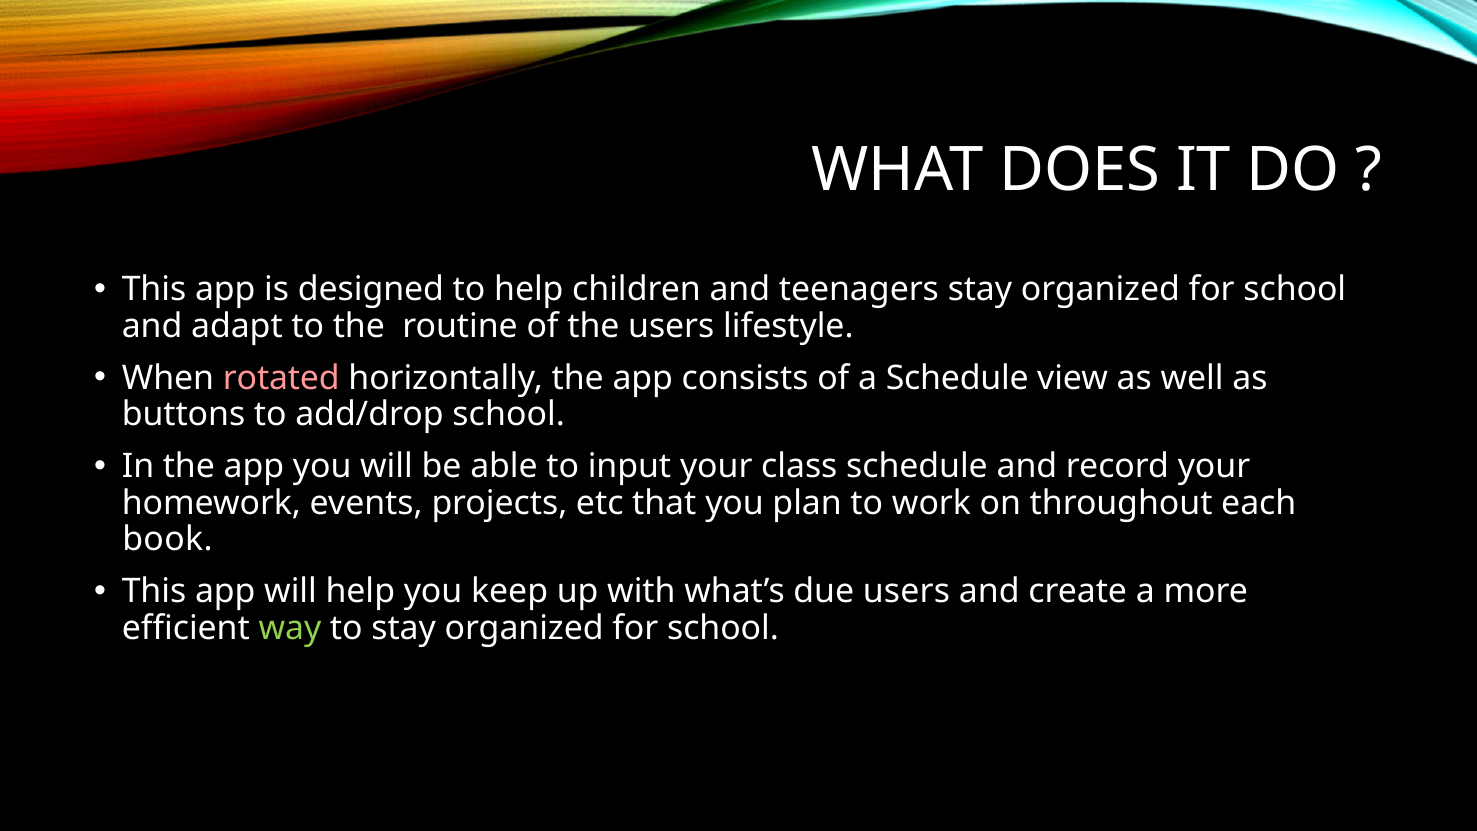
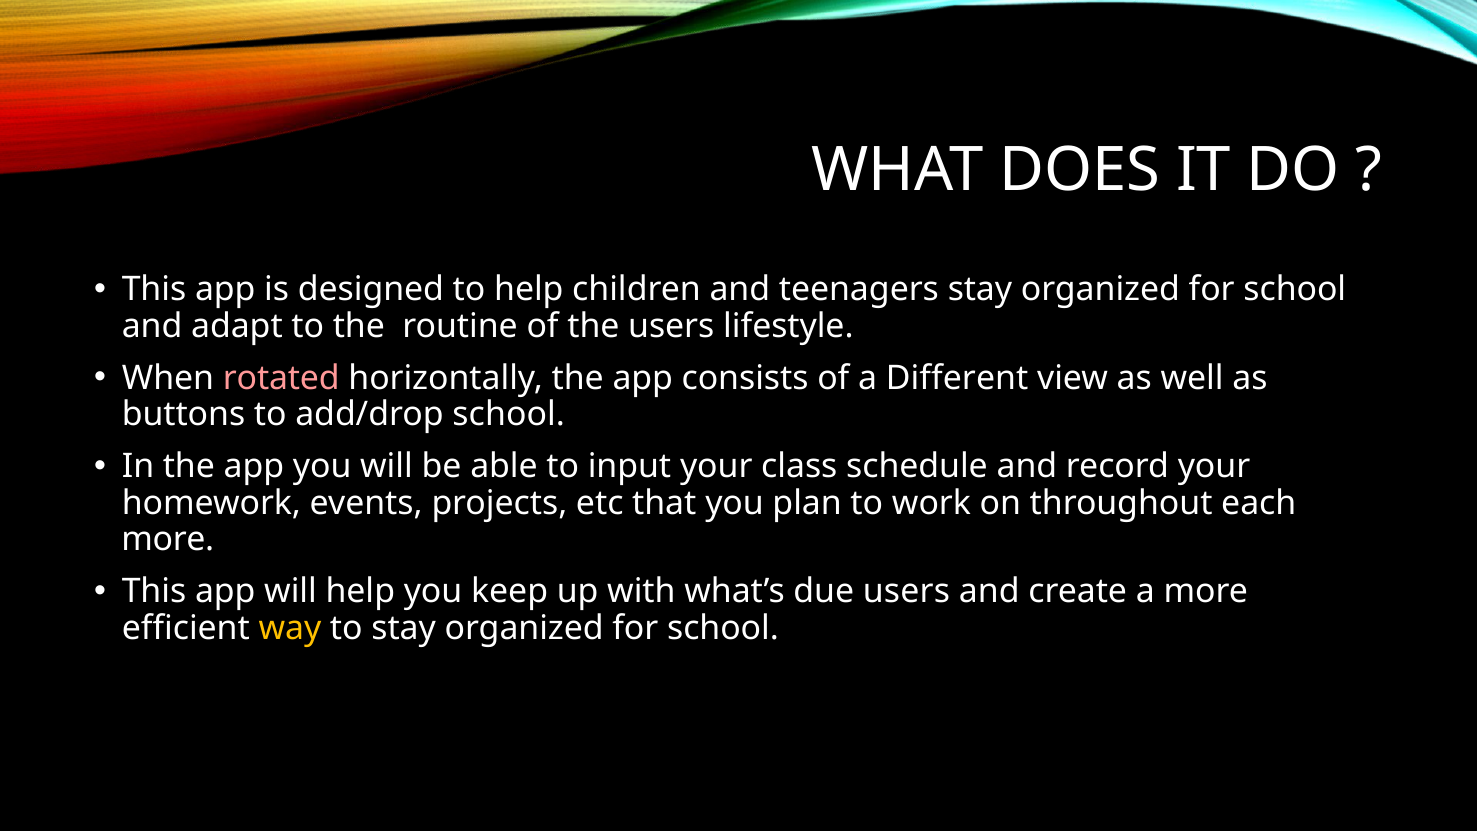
a Schedule: Schedule -> Different (957, 378)
book: book -> more (168, 540)
way colour: light green -> yellow (290, 628)
